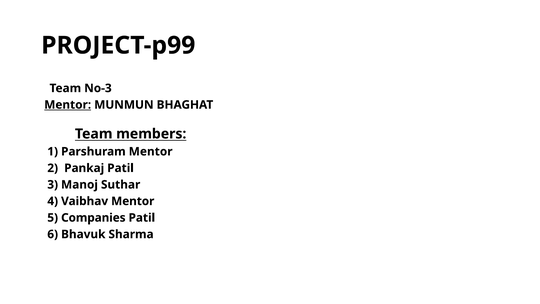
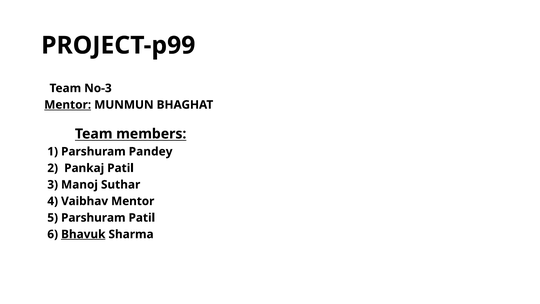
Parshuram Mentor: Mentor -> Pandey (151, 151)
5 Companies: Companies -> Parshuram (93, 218)
Bhavuk underline: none -> present (83, 234)
